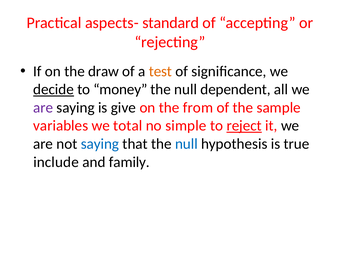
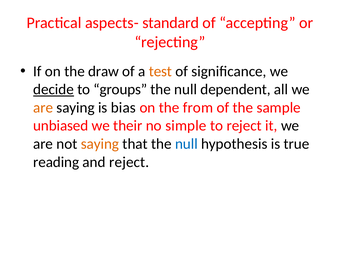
money: money -> groups (120, 89)
are colour: purple -> orange (43, 108)
give: give -> bias (123, 108)
variables: variables -> unbiased (61, 126)
total: total -> their (128, 126)
reject underline: present -> none (244, 126)
saying colour: blue -> orange (100, 144)
include: include -> reading (56, 162)
and family: family -> reject (129, 162)
